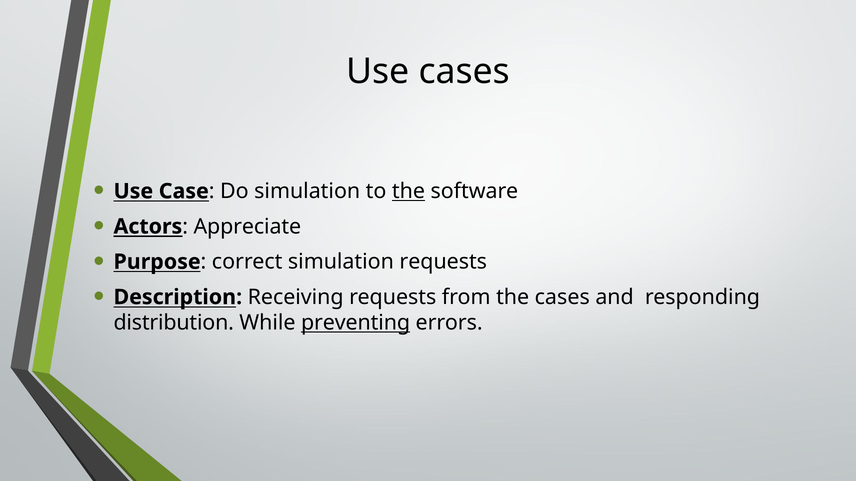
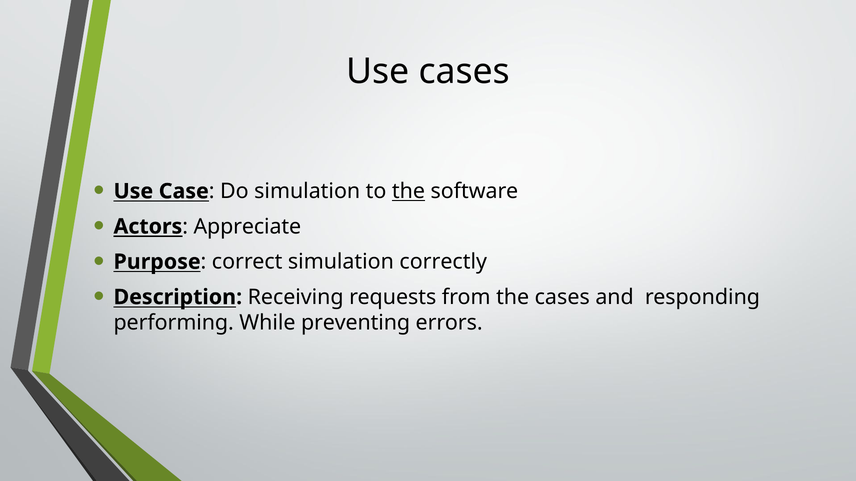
simulation requests: requests -> correctly (443, 262)
distribution: distribution -> performing (174, 323)
preventing underline: present -> none (356, 323)
